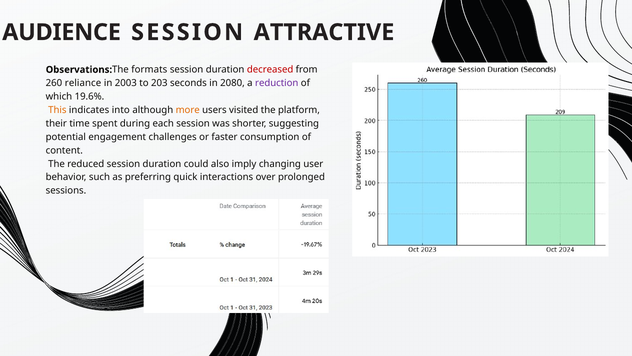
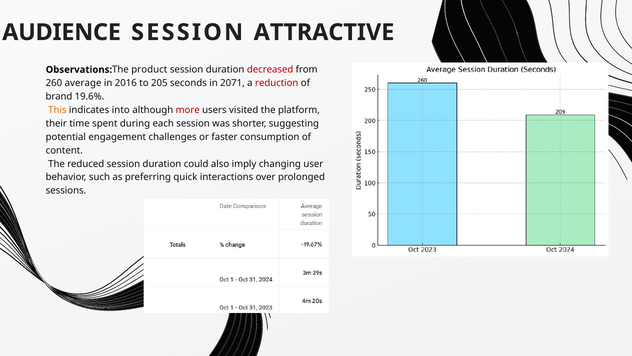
formats: formats -> product (149, 70)
reliance: reliance -> average (83, 83)
2003: 2003 -> 2016 (126, 83)
203: 203 -> 205 (159, 83)
2080: 2080 -> 2071 (232, 83)
reduction colour: purple -> red (277, 83)
which: which -> brand (59, 96)
more colour: orange -> red (188, 110)
